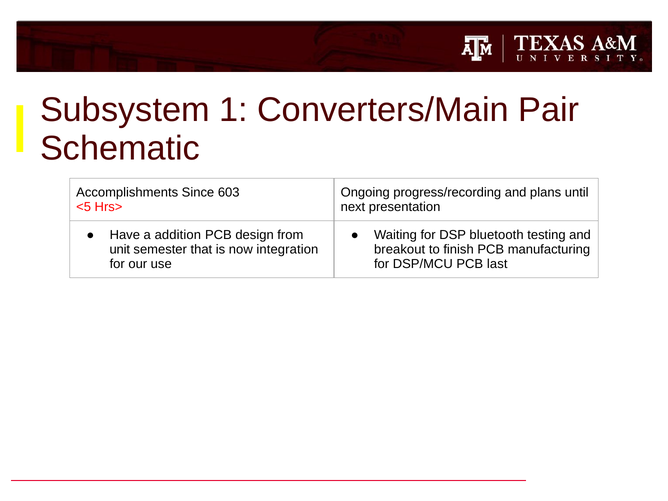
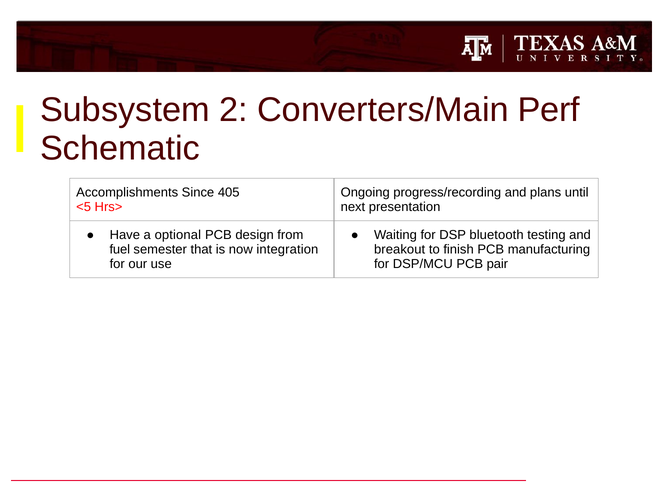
1: 1 -> 2 (233, 110)
Pair: Pair -> Perf (549, 110)
603: 603 -> 405 (229, 192)
addition: addition -> optional (178, 235)
unit: unit -> fuel (120, 249)
last: last -> pair (497, 264)
